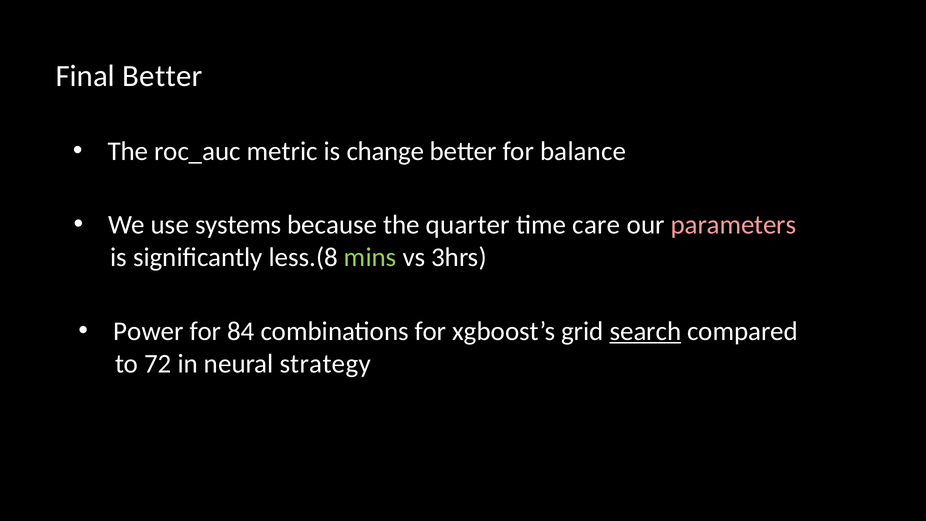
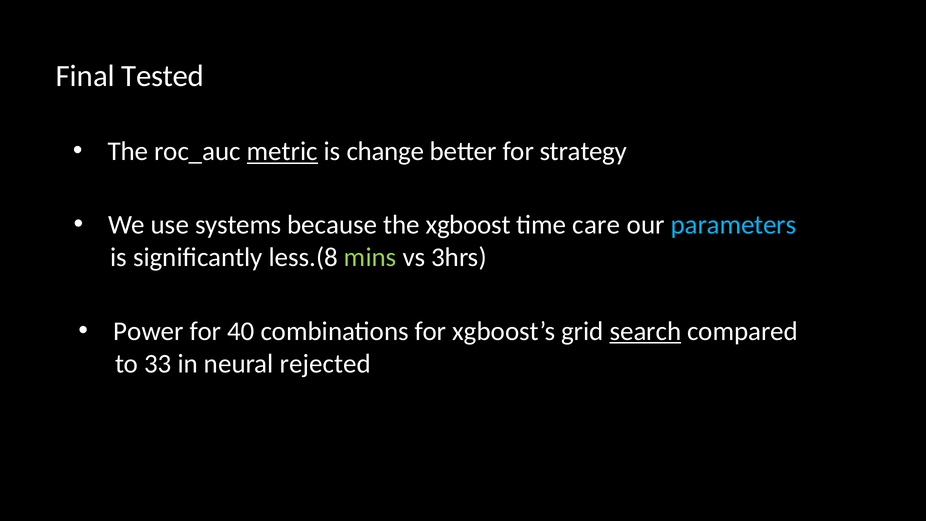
Final Better: Better -> Tested (163, 76)
metric underline: none -> present (282, 152)
balance: balance -> strategy (583, 152)
quarter: quarter -> xgboost (468, 225)
parameters colour: pink -> light blue (734, 225)
84: 84 -> 40 (241, 331)
72: 72 -> 33 (158, 364)
strategy: strategy -> rejected (325, 364)
